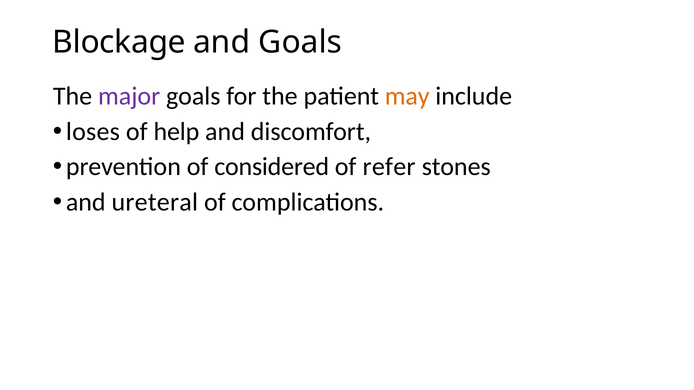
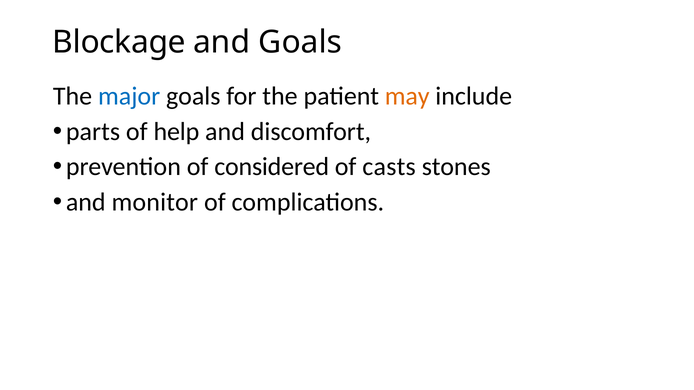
major colour: purple -> blue (129, 96)
loses: loses -> parts (93, 132)
refer: refer -> casts (389, 167)
ureteral: ureteral -> monitor (155, 202)
